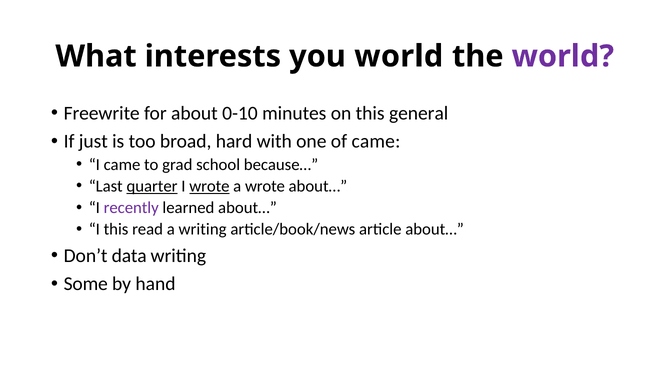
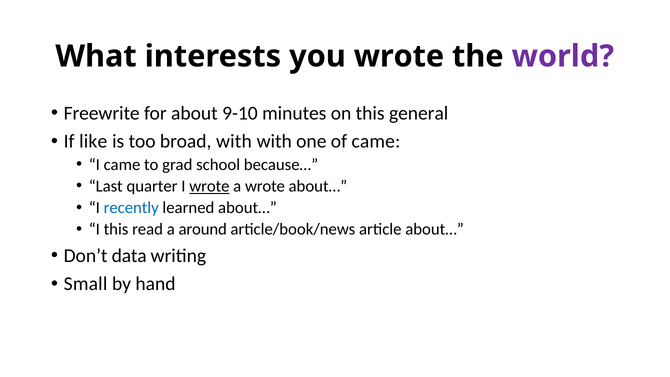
you world: world -> wrote (399, 56)
0-10: 0-10 -> 9-10 (240, 113)
just: just -> like (93, 141)
broad hard: hard -> with (234, 141)
quarter underline: present -> none (152, 186)
recently colour: purple -> blue (131, 208)
a writing: writing -> around (203, 229)
Some: Some -> Small (86, 284)
